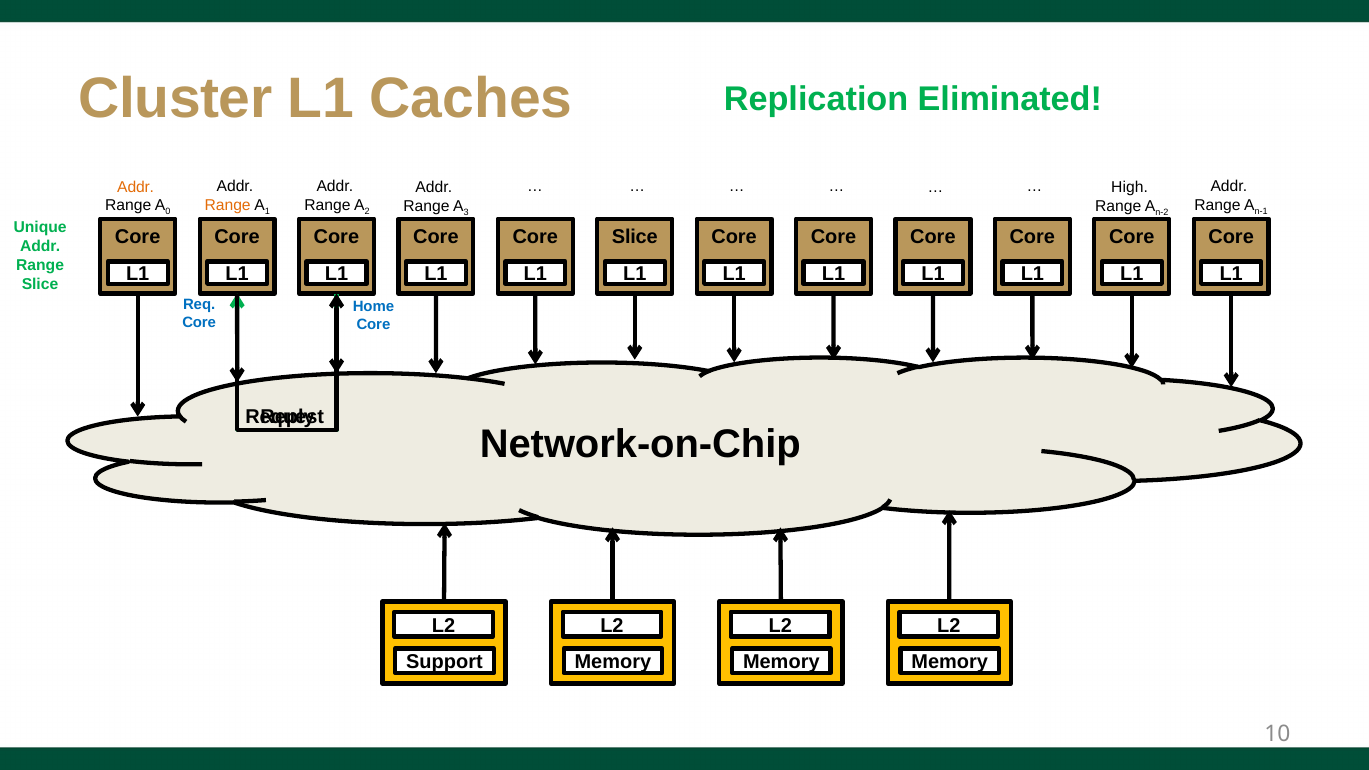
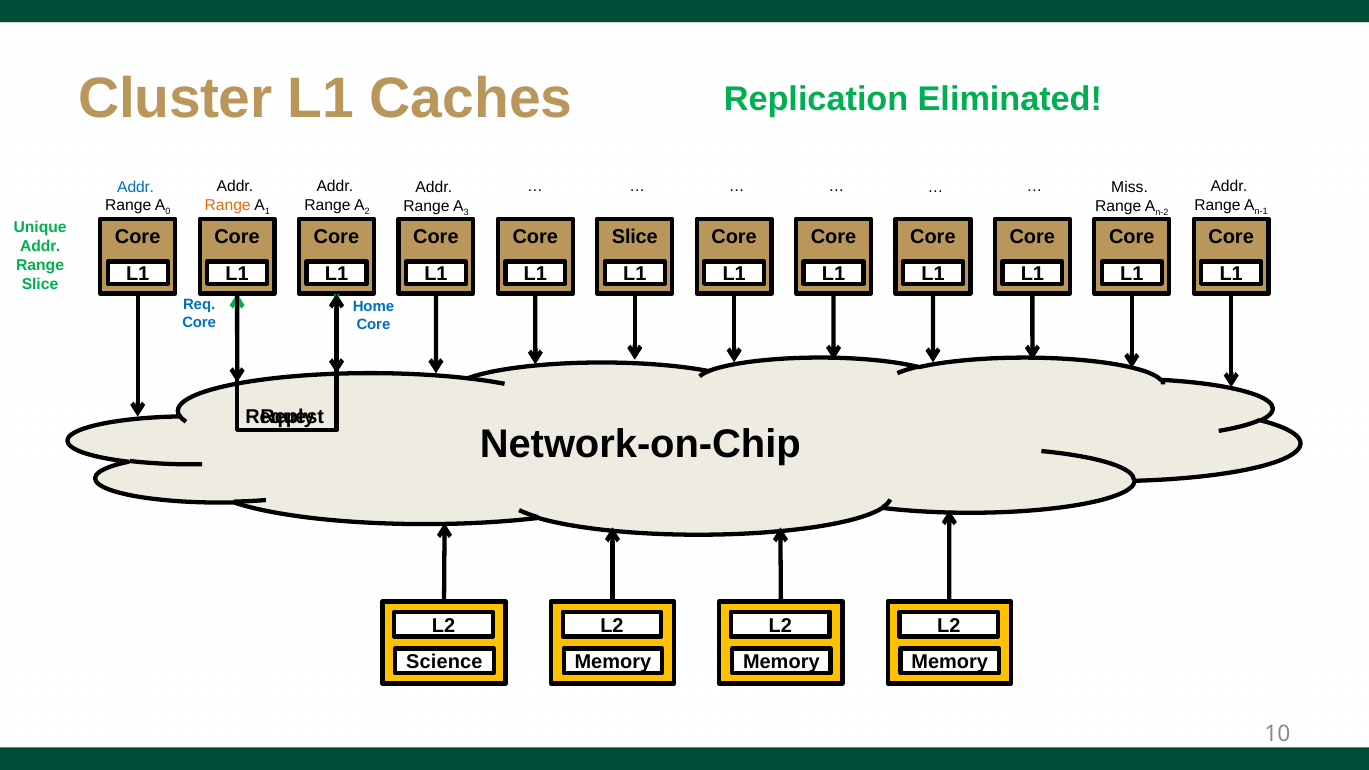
Addr colour: orange -> blue (136, 187)
High: High -> Miss (1130, 187)
Support: Support -> Science (444, 662)
